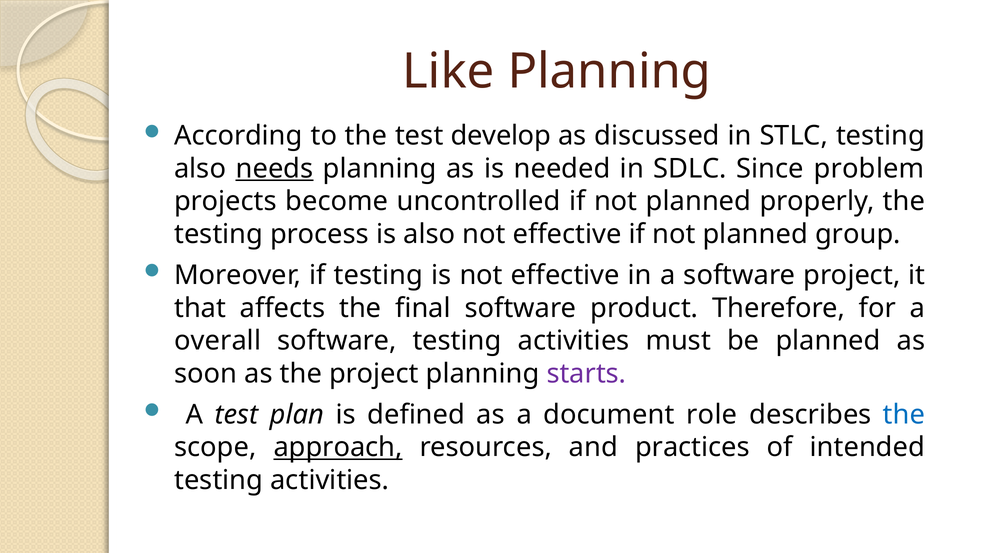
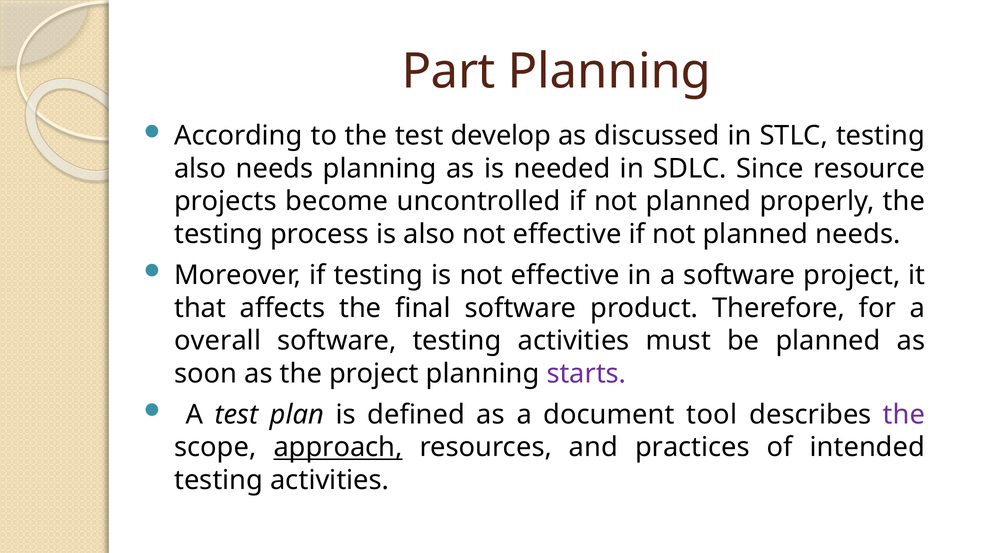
Like: Like -> Part (449, 72)
needs underline: present -> none (275, 168)
problem: problem -> resource (869, 168)
planned group: group -> needs (858, 234)
role: role -> tool (712, 414)
the colour: blue -> purple (904, 414)
